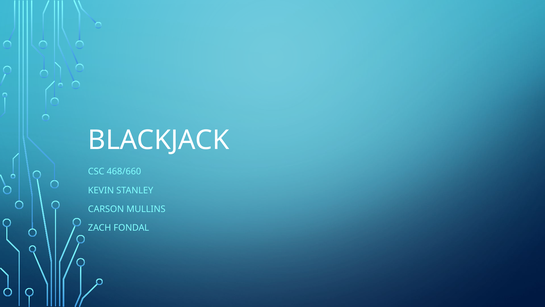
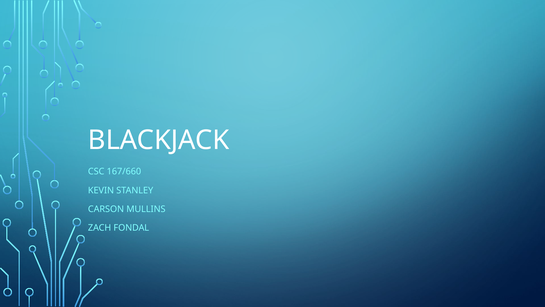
468/660: 468/660 -> 167/660 (124, 171)
